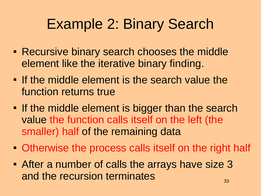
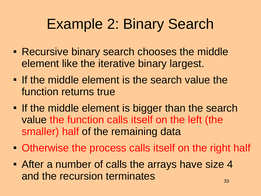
finding: finding -> largest (187, 64)
3: 3 -> 4 (230, 164)
